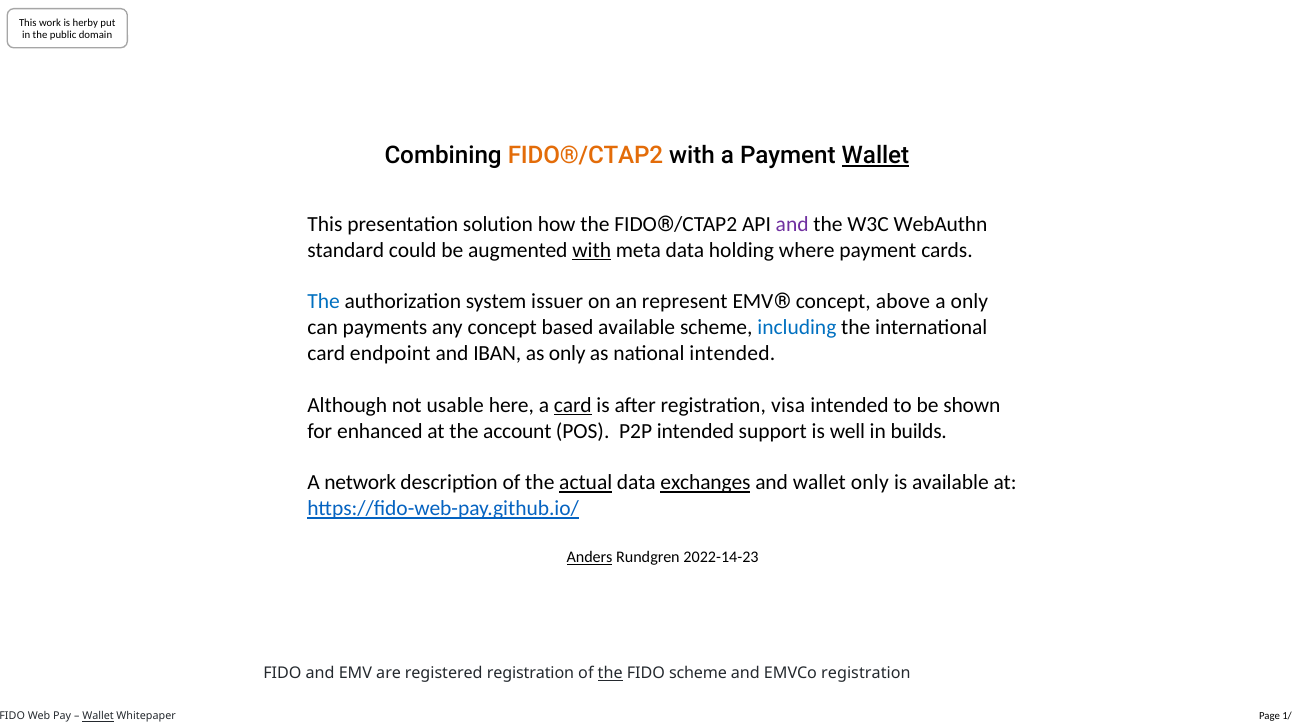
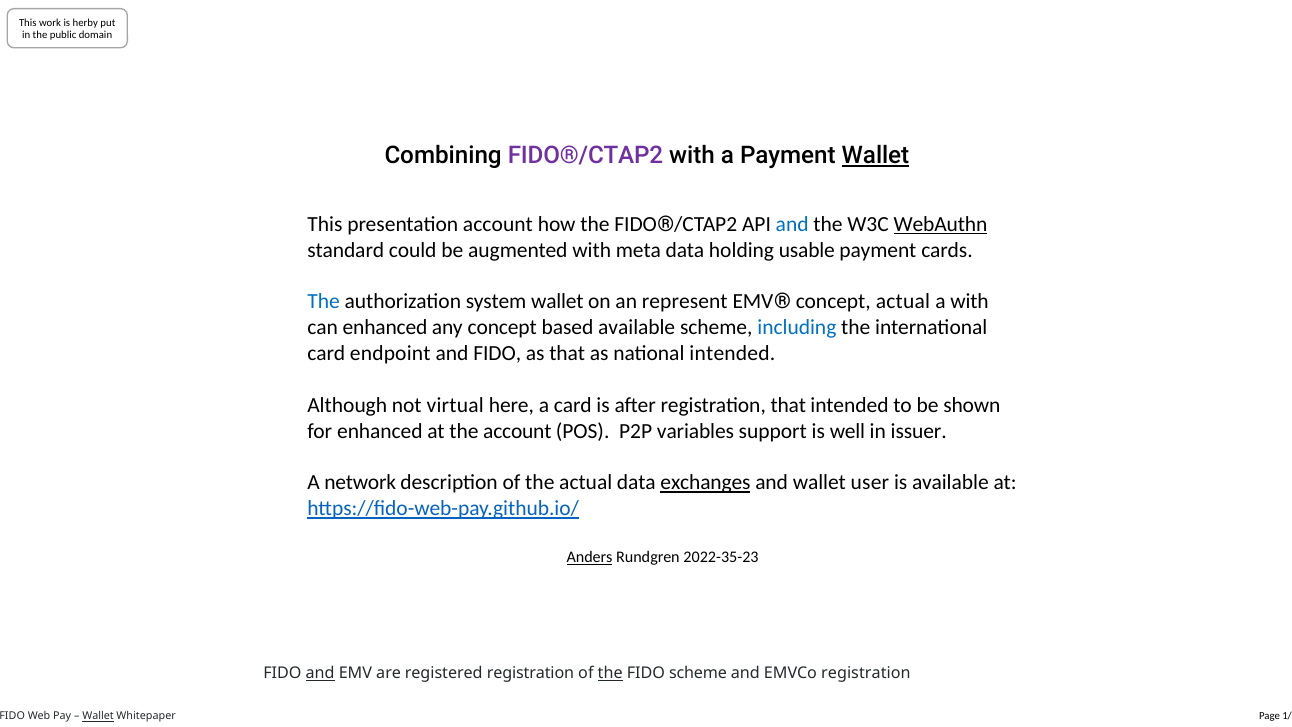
FIDO®/CTAP2 colour: orange -> purple (586, 156)
presentation solution: solution -> account (498, 224)
and colour: purple -> blue (792, 224)
WebAuthn underline: none -> present (940, 224)
with underline: present -> none (592, 250)
where: where -> usable (807, 250)
system issuer: issuer -> wallet (557, 302)
concept above: above -> actual (903, 302)
a only: only -> with (969, 302)
can payments: payments -> enhanced (385, 328)
and IBAN: IBAN -> FIDO (497, 353)
as only: only -> that (567, 353)
usable: usable -> virtual (455, 405)
card underline: present -> none (573, 405)
registration visa: visa -> that (788, 405)
P2P intended: intended -> variables (695, 431)
builds: builds -> issuer (919, 431)
actual underline: present -> none (586, 483)
wallet only: only -> user (870, 483)
2022-14-23: 2022-14-23 -> 2022-35-23 (721, 557)
and underline: none -> present (320, 673)
